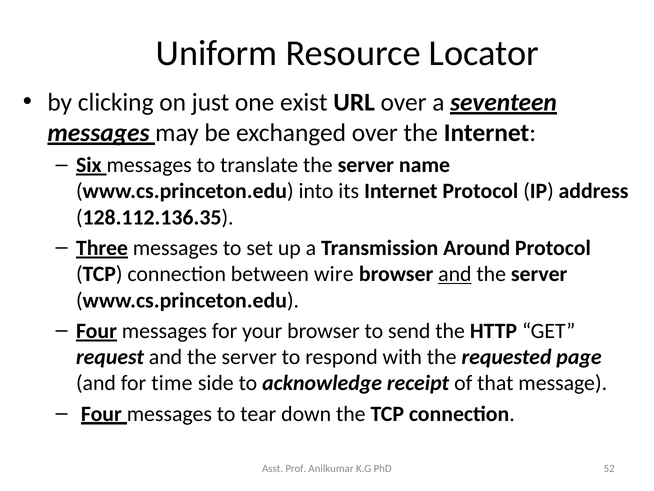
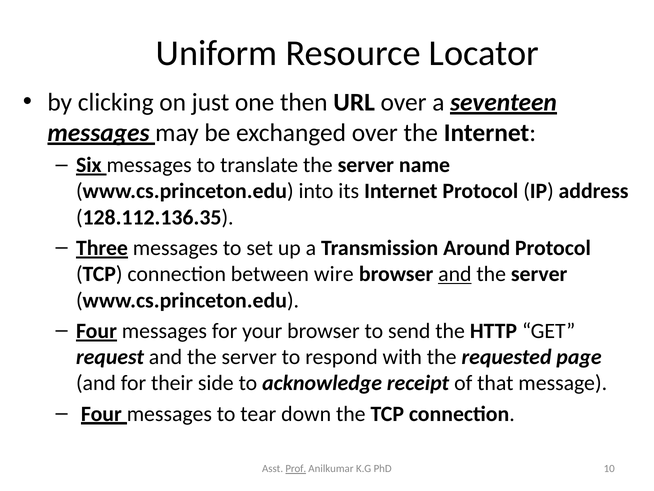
exist: exist -> then (304, 102)
time: time -> their (172, 383)
Prof underline: none -> present (296, 468)
52: 52 -> 10 (609, 468)
